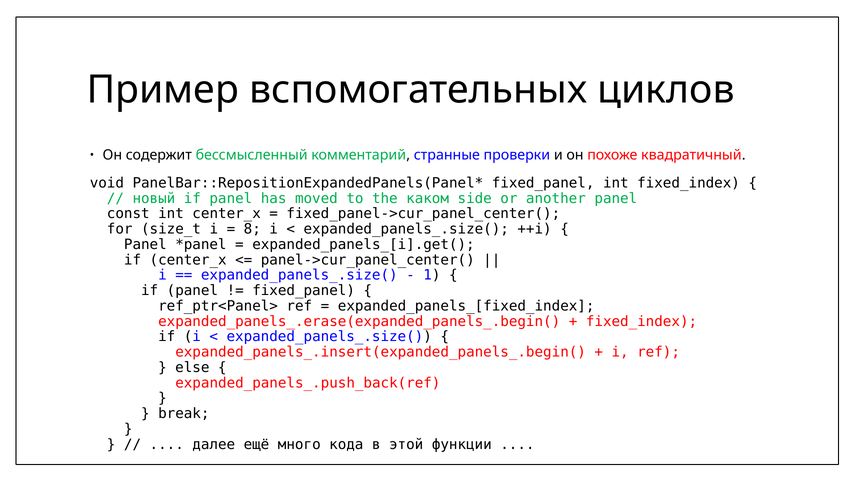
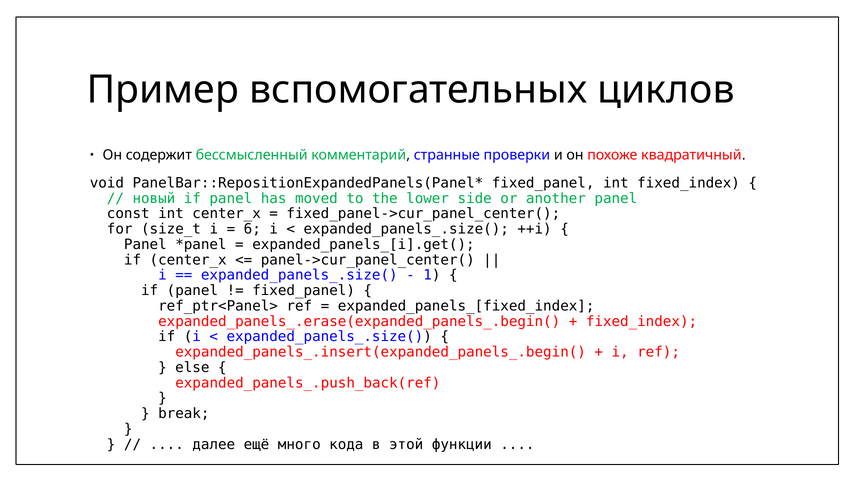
каком: каком -> lower (428, 198)
8: 8 -> 6 (252, 229)
